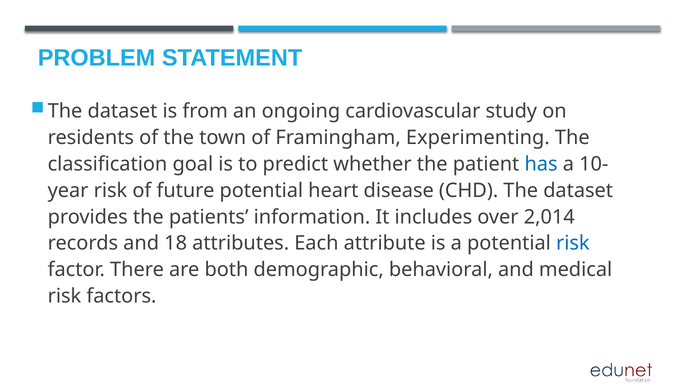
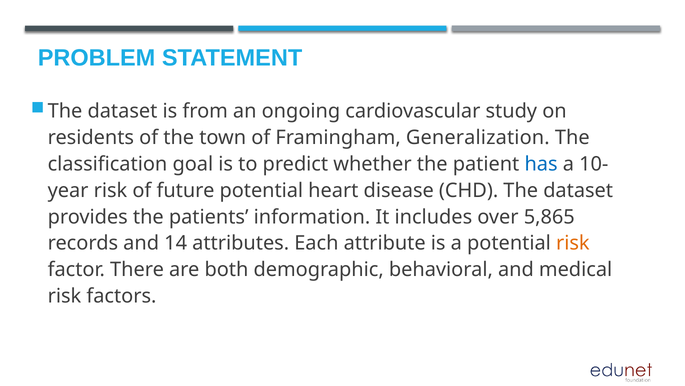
Experimenting: Experimenting -> Generalization (478, 137)
2,014: 2,014 -> 5,865 (549, 217)
18: 18 -> 14 (176, 243)
risk colour: blue -> orange (573, 243)
